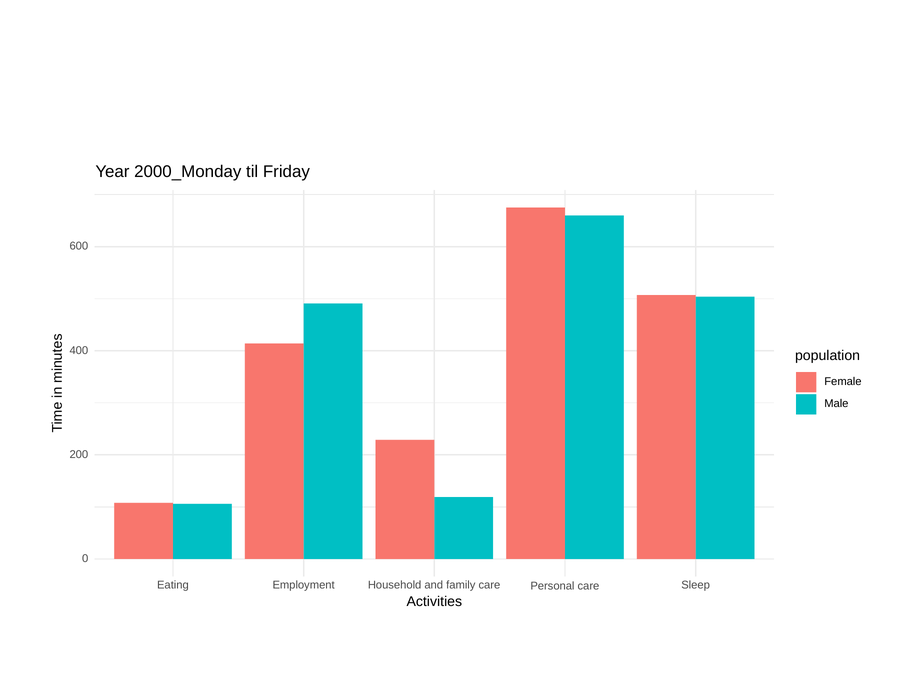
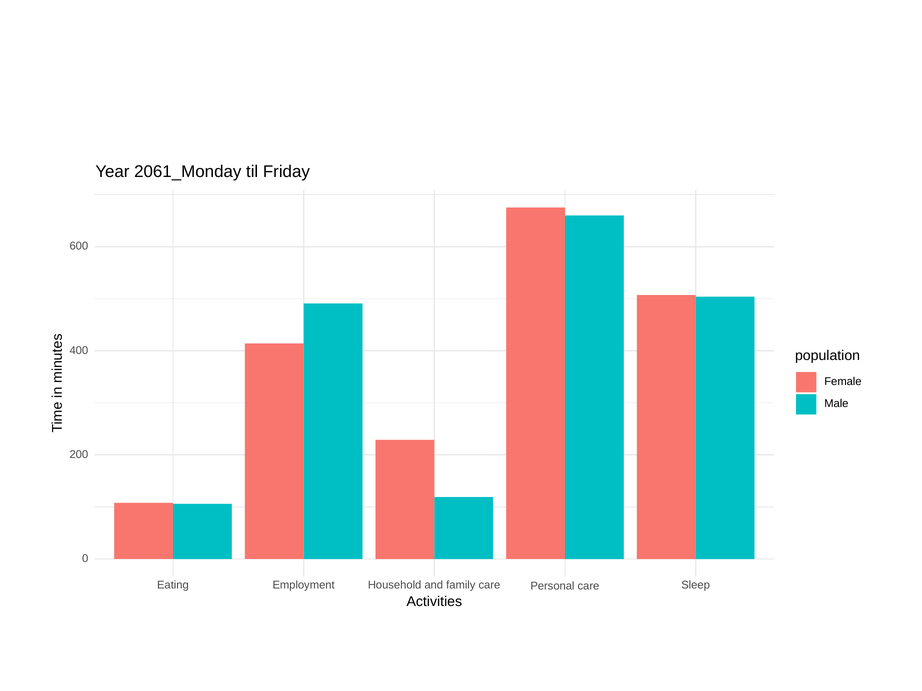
2000_Monday: 2000_Monday -> 2061_Monday (188, 172)
